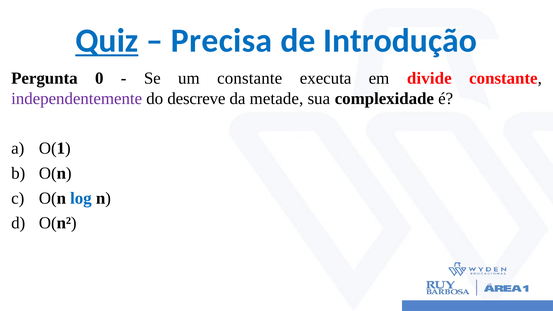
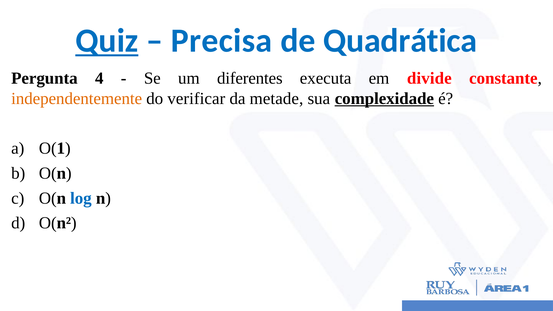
Introdução: Introdução -> Quadrática (400, 41)
0: 0 -> 4 (99, 78)
um constante: constante -> diferentes (250, 78)
independentemente colour: purple -> orange (77, 99)
descreve: descreve -> verificar (196, 99)
complexidade underline: none -> present (384, 99)
